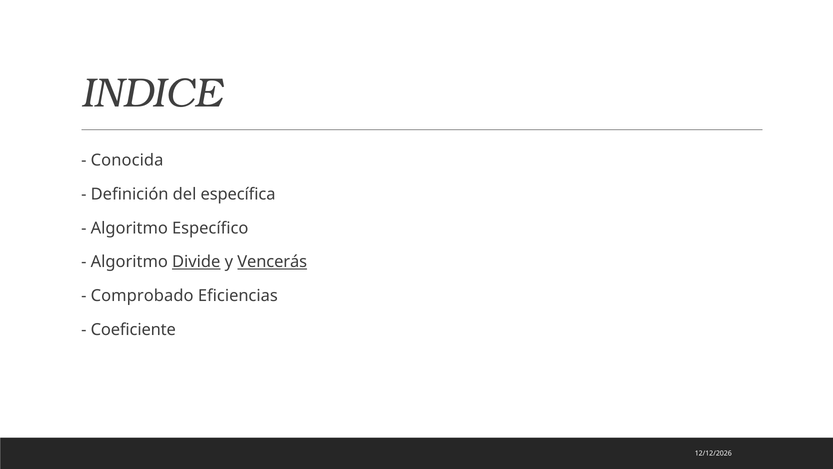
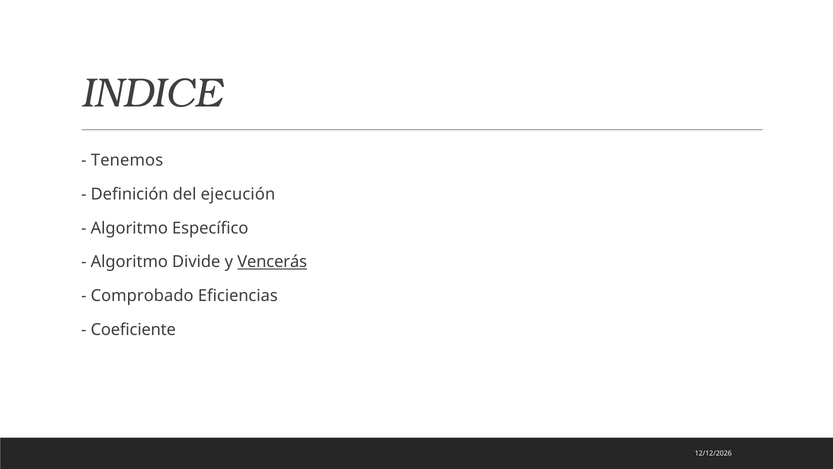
Conocida: Conocida -> Tenemos (127, 160)
específica: específica -> ejecución (238, 194)
Divide underline: present -> none (196, 262)
